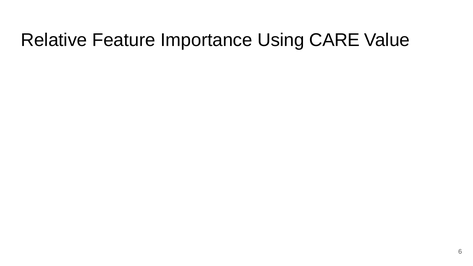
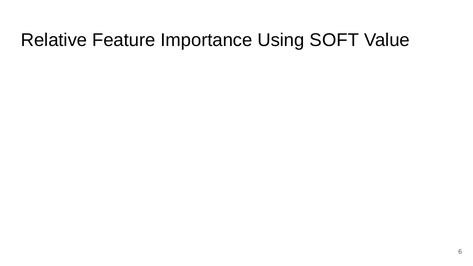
CARE: CARE -> SOFT (334, 40)
